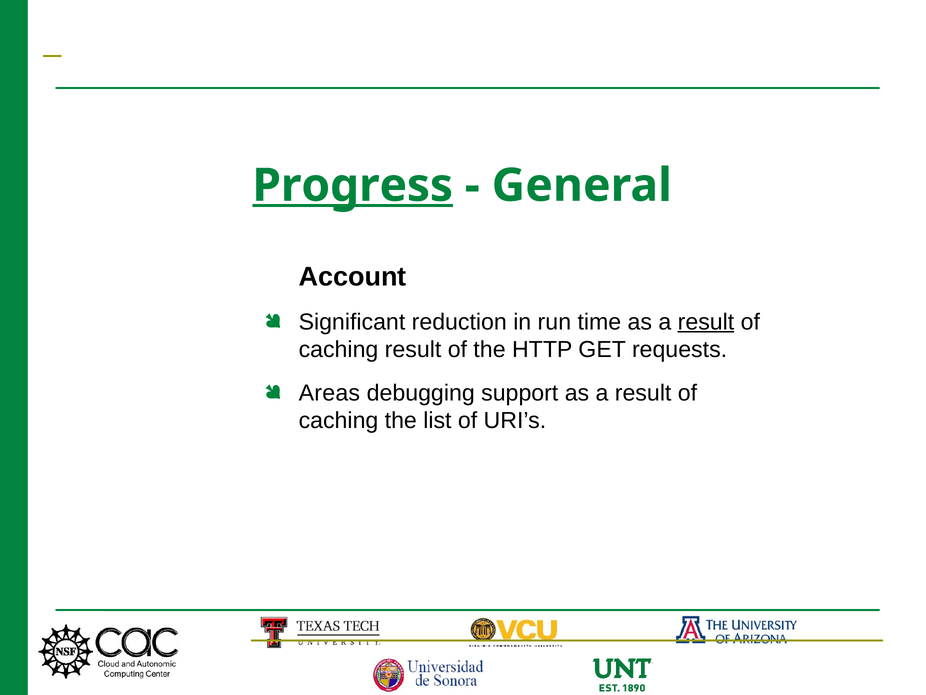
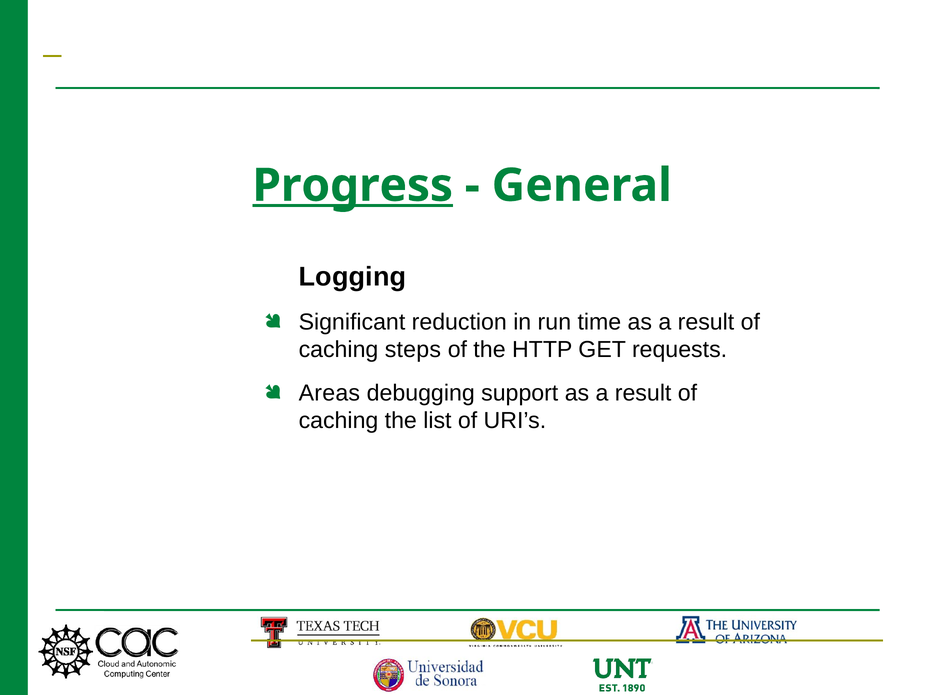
Account: Account -> Logging (352, 276)
result underline: present -> none (706, 322)
caching result: result -> steps (413, 349)
